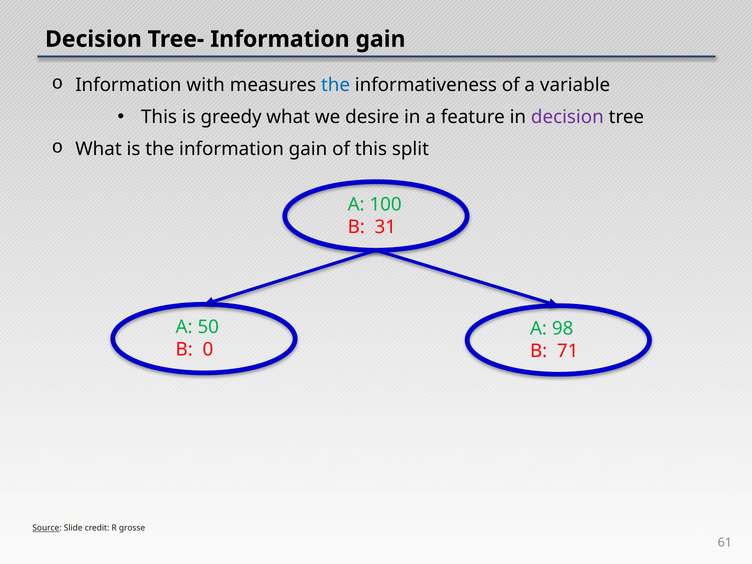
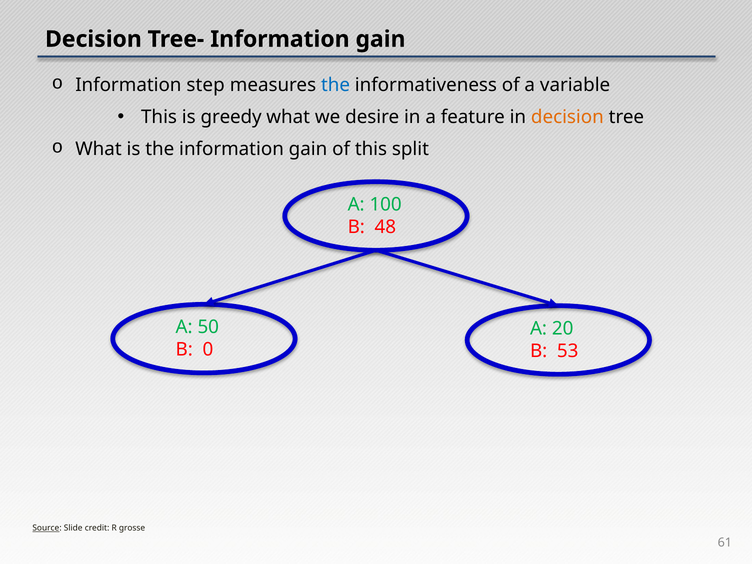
with: with -> step (206, 85)
decision colour: purple -> orange (567, 117)
31: 31 -> 48 (385, 227)
98: 98 -> 20 (563, 328)
71: 71 -> 53 (568, 351)
